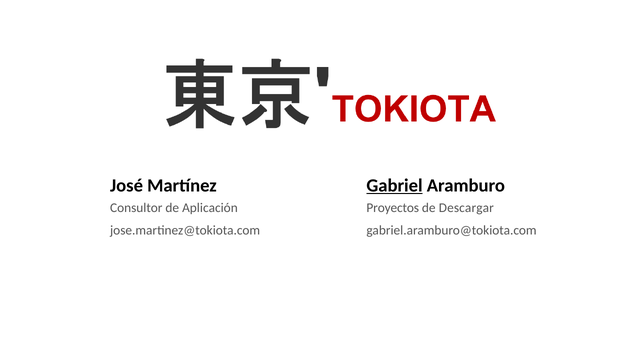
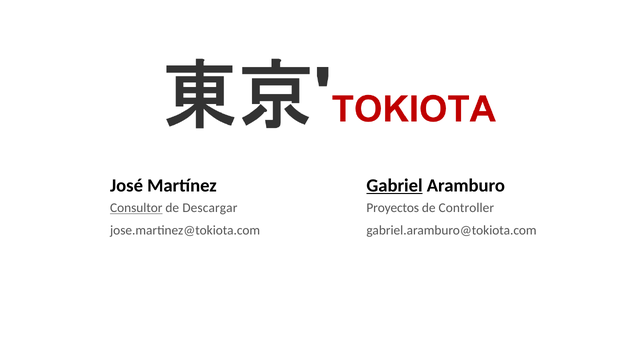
Consultor underline: none -> present (136, 208)
Aplicación: Aplicación -> Descargar (210, 208)
Descargar: Descargar -> Controller (466, 208)
